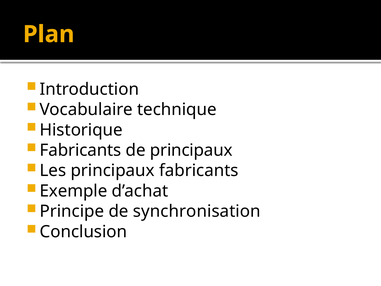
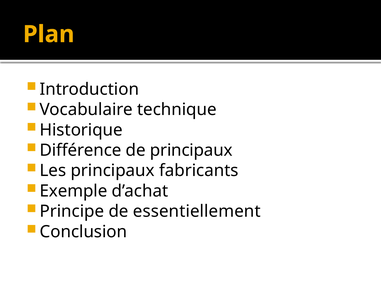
Fabricants: Fabricants -> Différence (80, 150)
synchronisation: synchronisation -> essentiellement (197, 211)
